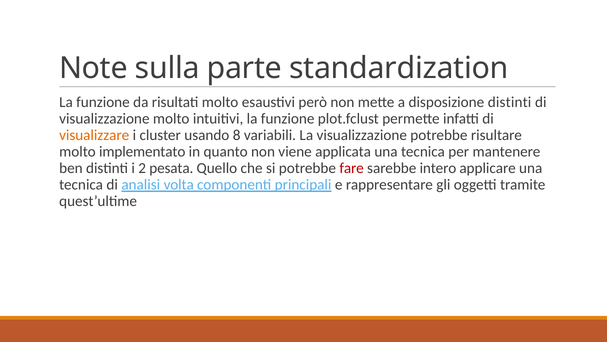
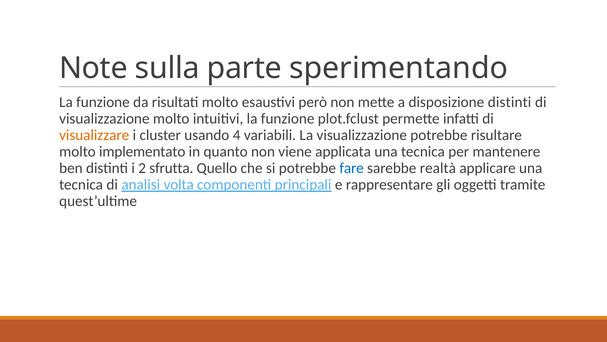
standardization: standardization -> sperimentando (399, 68)
8: 8 -> 4 (237, 135)
pesata: pesata -> sfrutta (171, 168)
fare colour: red -> blue (352, 168)
intero: intero -> realtà (438, 168)
